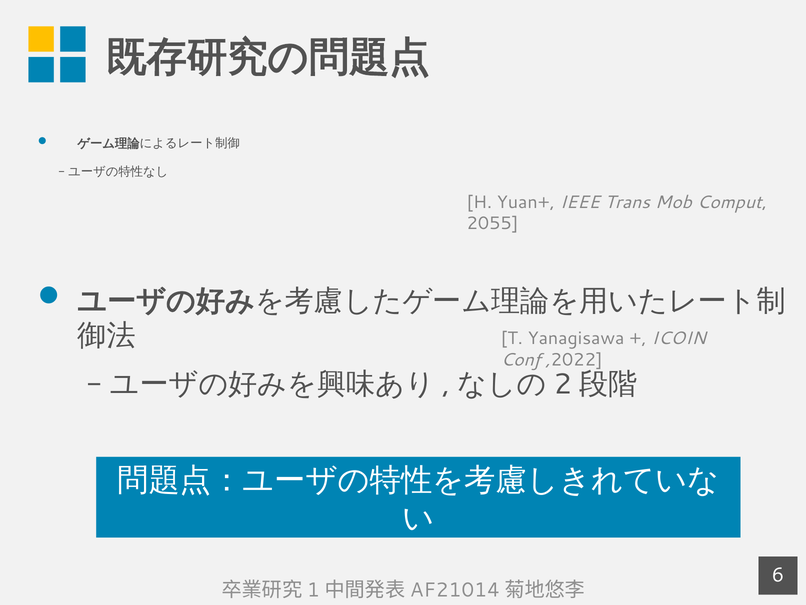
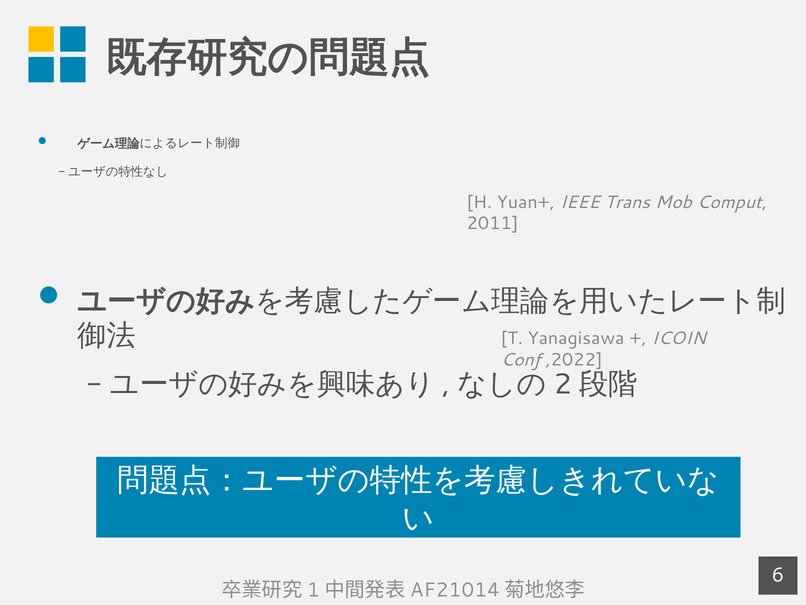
2055: 2055 -> 2011 (492, 223)
